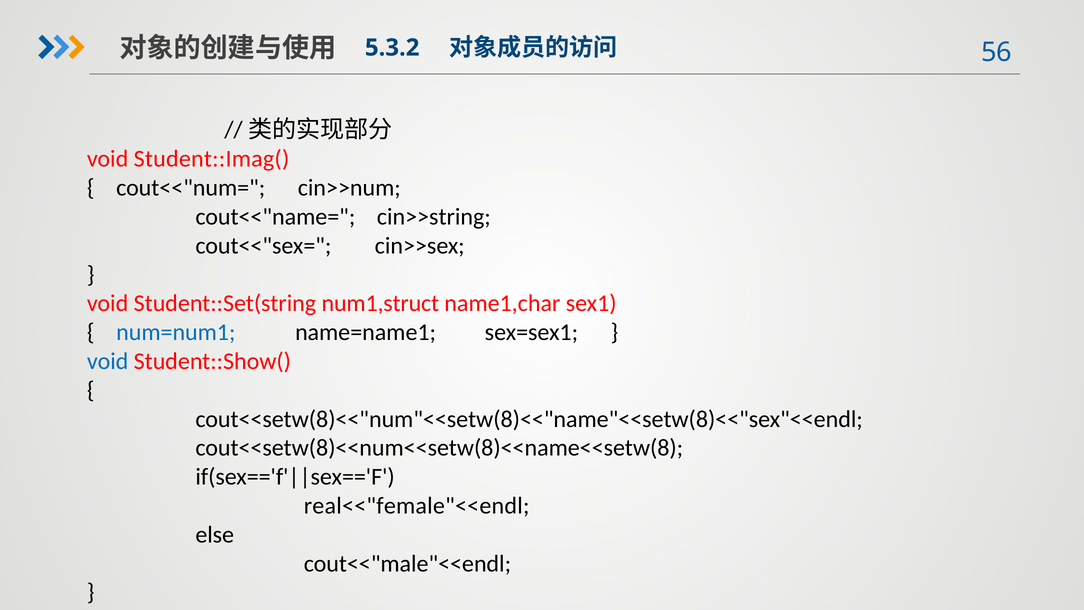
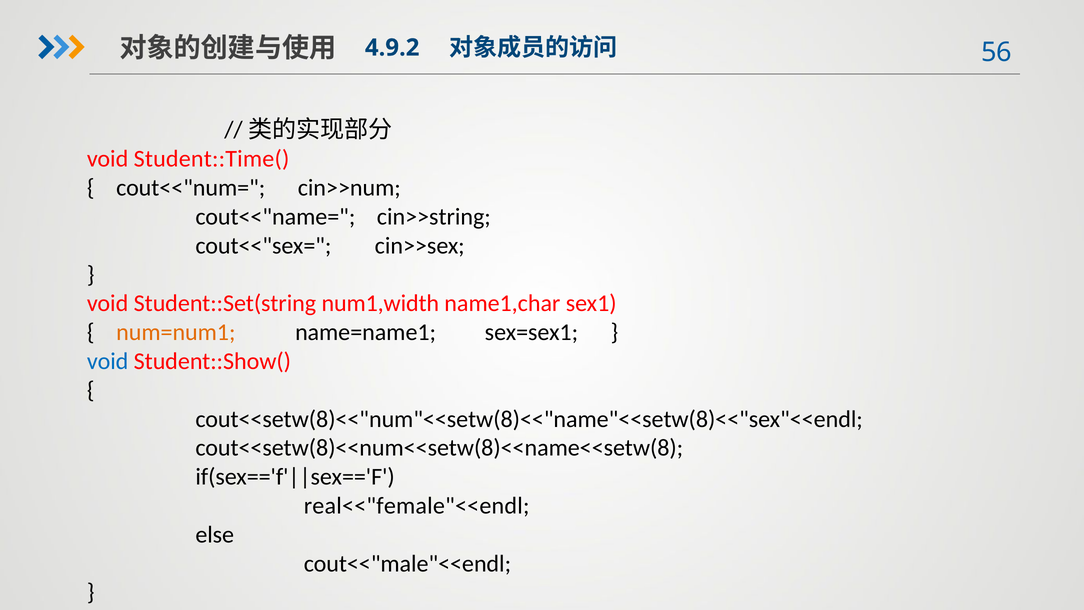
5.3.2: 5.3.2 -> 4.9.2 (392, 48)
Student::Imag(: Student::Imag( -> Student::Time( (211, 159)
num1,struct: num1,struct -> num1,width (380, 303)
num=num1 colour: blue -> orange (176, 332)
